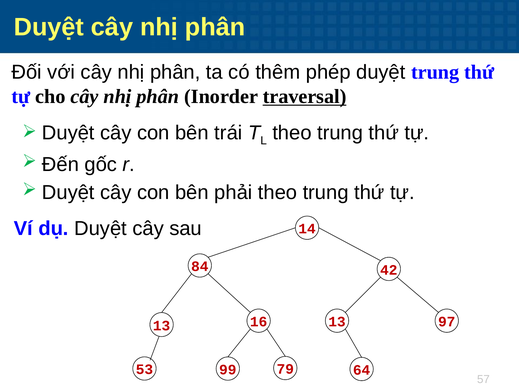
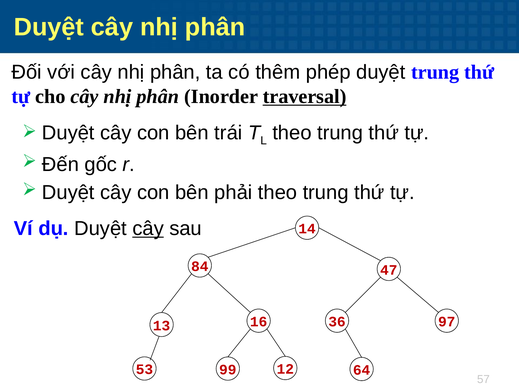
cây underline: none -> present (148, 229)
42: 42 -> 47 (389, 270)
16 13: 13 -> 36 (337, 322)
79: 79 -> 12 (285, 369)
